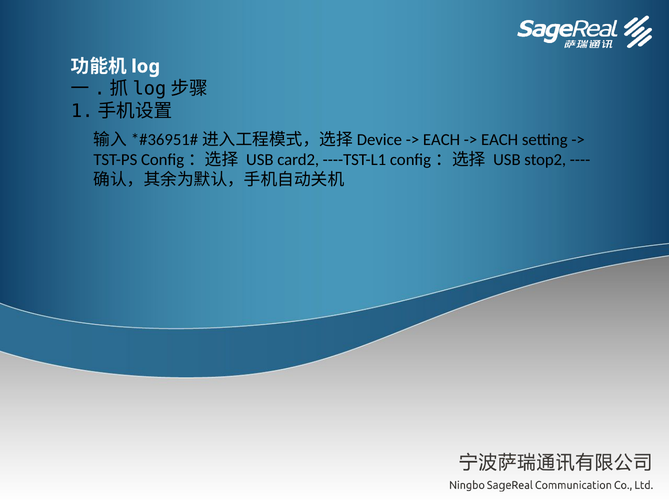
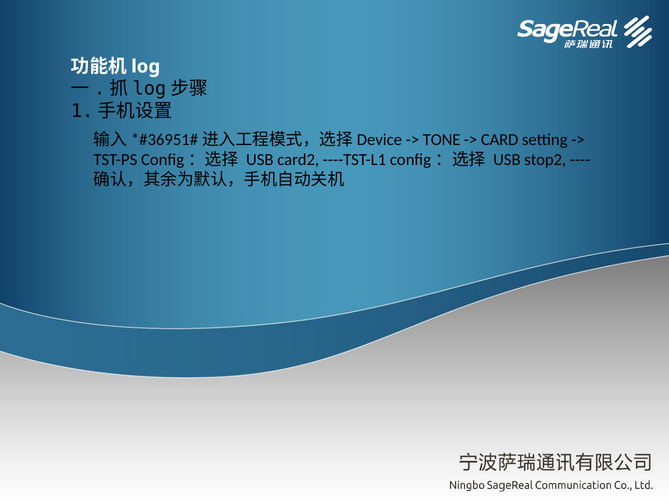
EACH: EACH -> TONE (442, 139)
EACH: EACH -> CARD (500, 139)
